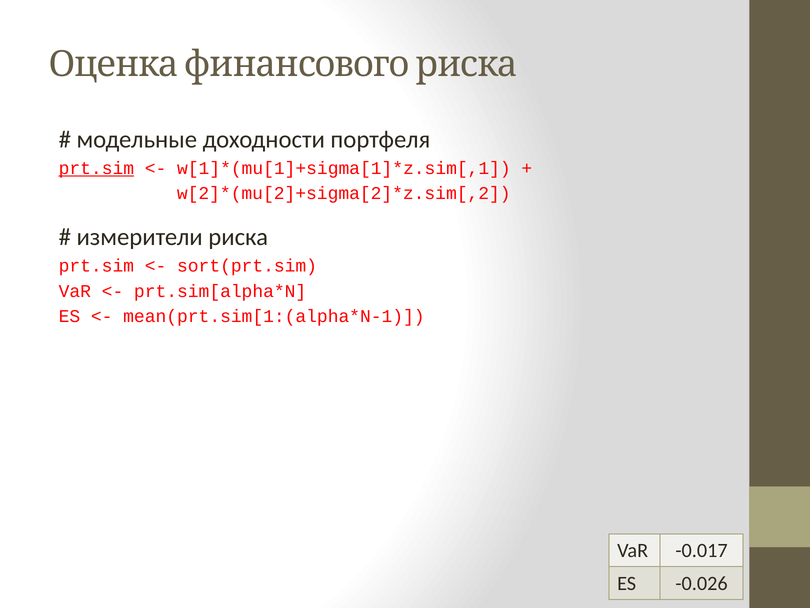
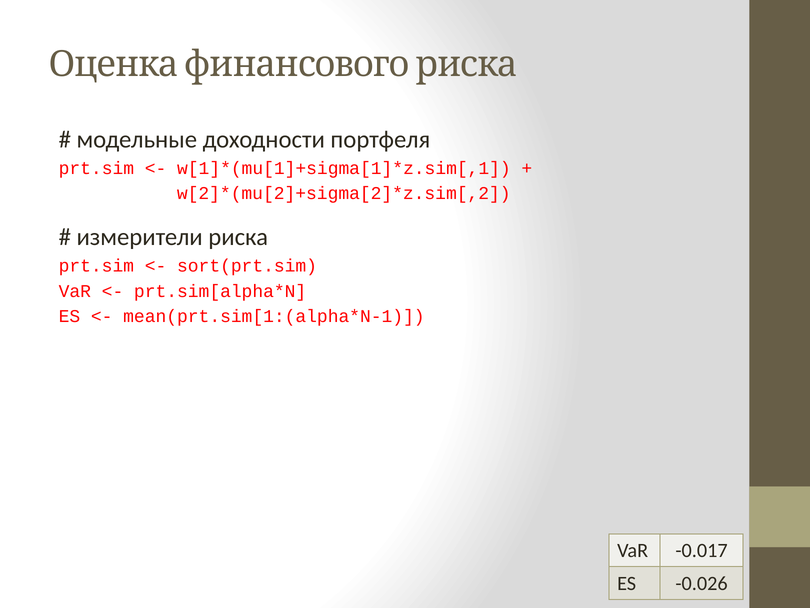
prt.sim underline: present -> none (96, 168)
